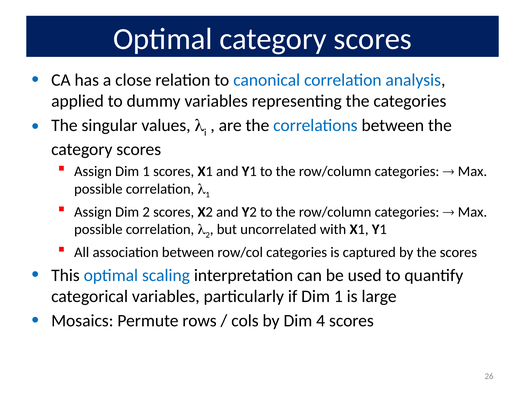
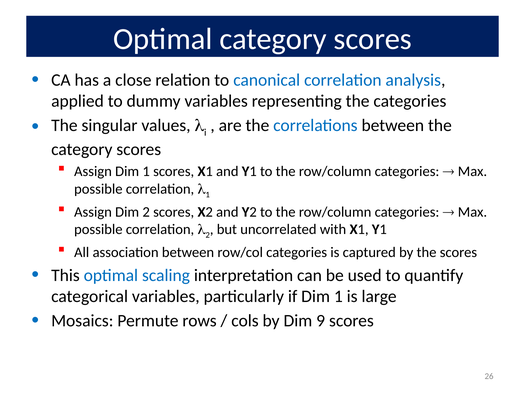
4: 4 -> 9 (321, 321)
